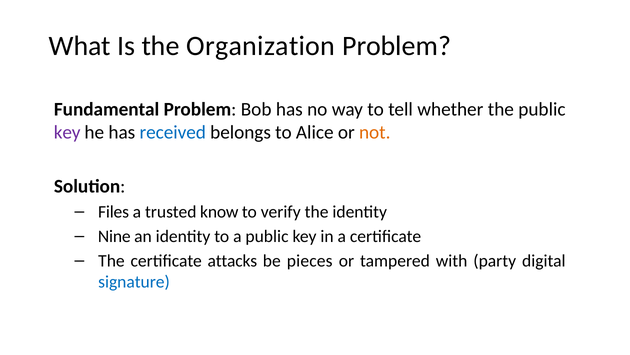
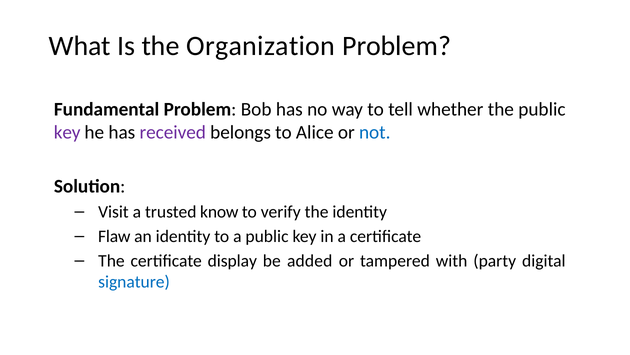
received colour: blue -> purple (173, 132)
not colour: orange -> blue (375, 132)
Files: Files -> Visit (113, 212)
Nine: Nine -> Flaw (114, 236)
attacks: attacks -> display (232, 261)
pieces: pieces -> added (310, 261)
